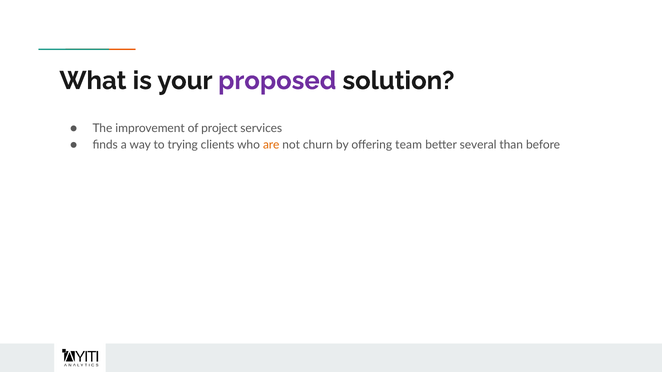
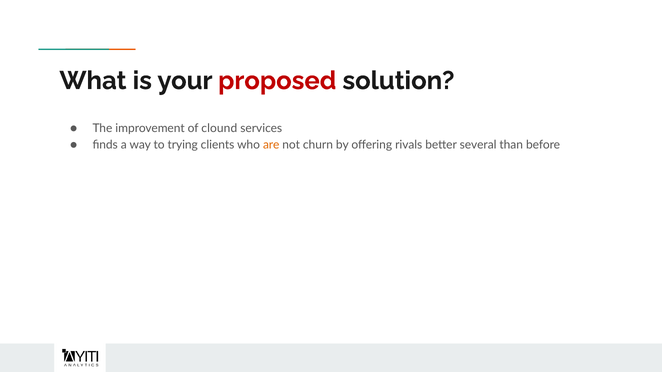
proposed colour: purple -> red (277, 81)
project: project -> clound (219, 129)
team: team -> rivals (409, 145)
